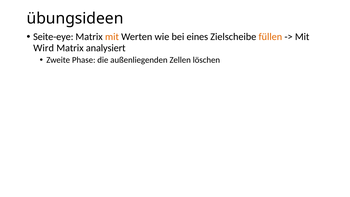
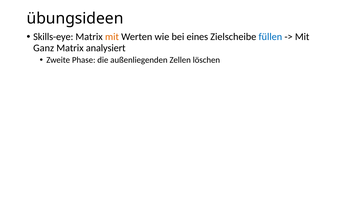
Seite-eye: Seite-eye -> Skills-eye (53, 37)
füllen colour: orange -> blue (270, 37)
Wird: Wird -> Ganz (44, 48)
